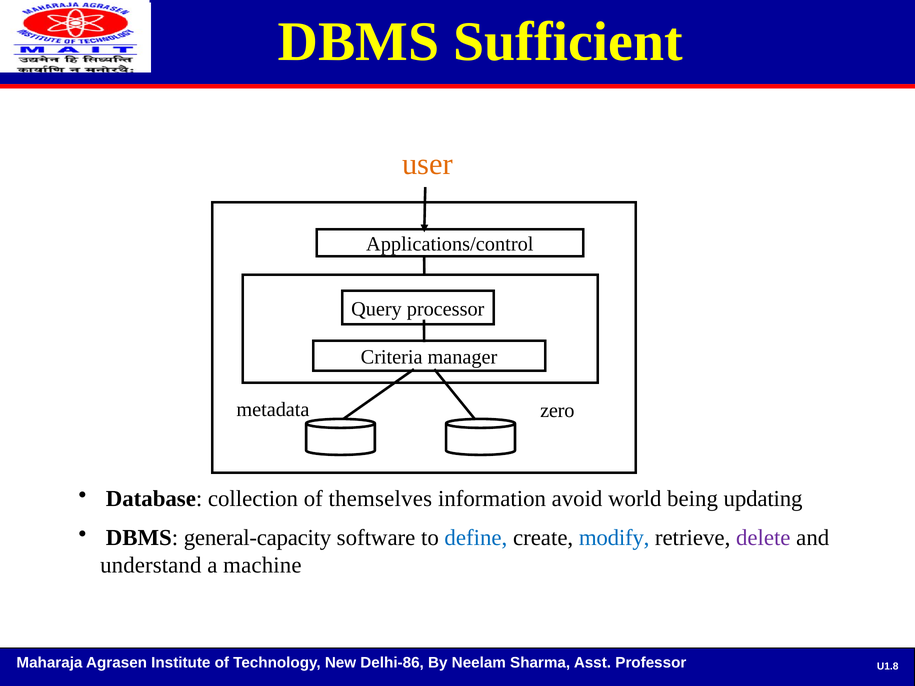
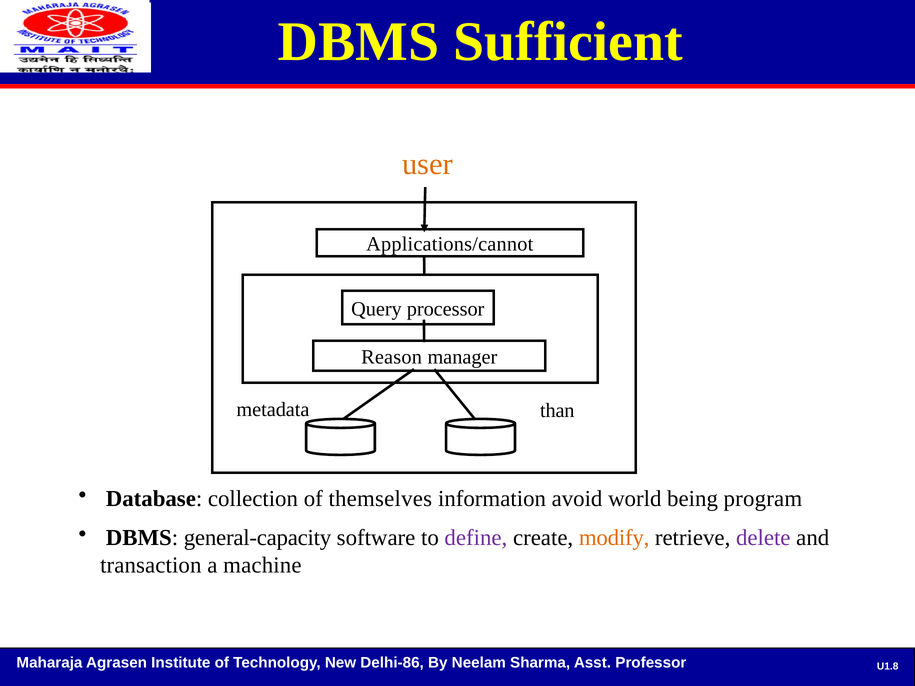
Applications/control: Applications/control -> Applications/cannot (450, 244)
Criteria: Criteria -> Reason (392, 357)
zero: zero -> than (557, 411)
updating: updating -> program (763, 499)
define colour: blue -> purple (476, 538)
modify colour: blue -> orange (614, 538)
understand: understand -> transaction (151, 565)
